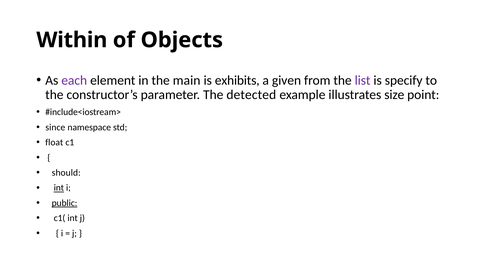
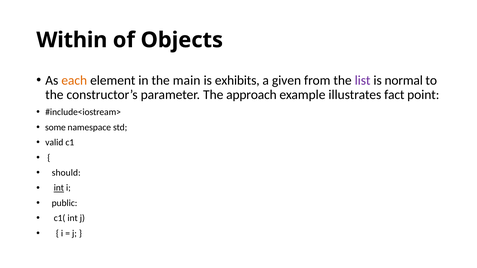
each colour: purple -> orange (74, 80)
specify: specify -> normal (404, 80)
detected: detected -> approach (251, 95)
size: size -> fact (394, 95)
since: since -> some (55, 127)
float: float -> valid (54, 143)
public underline: present -> none (65, 203)
